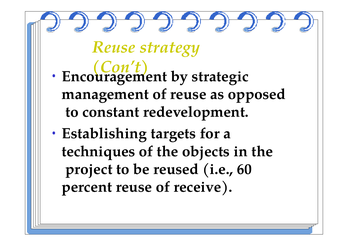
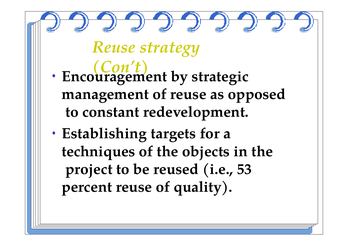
60: 60 -> 53 (244, 169)
receive: receive -> quality (203, 187)
